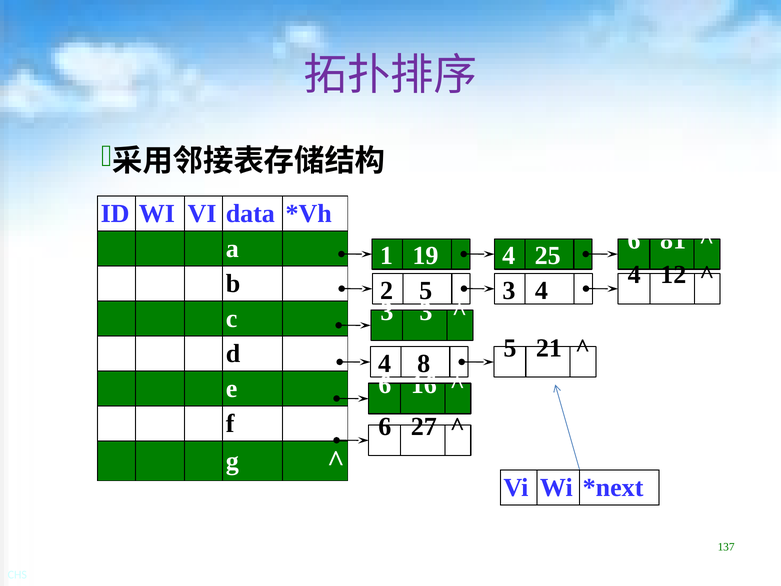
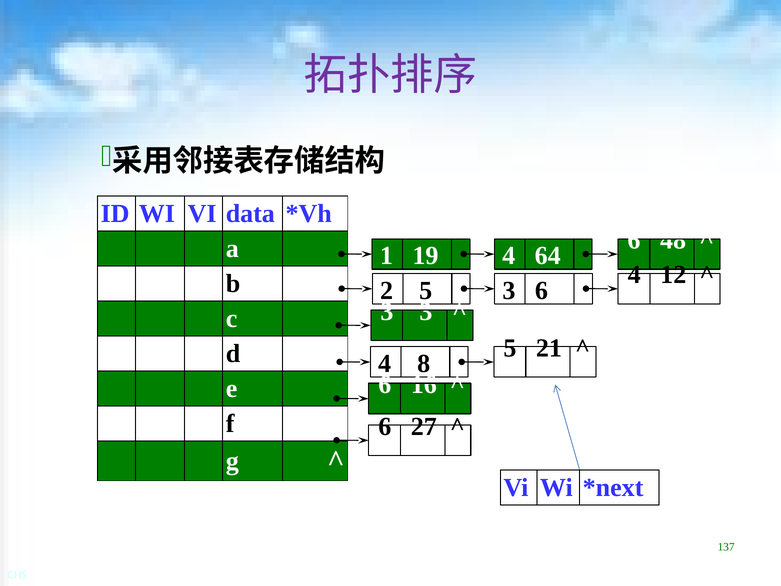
81: 81 -> 48 (673, 240)
25: 25 -> 64 (548, 256)
3 4: 4 -> 6 (541, 290)
